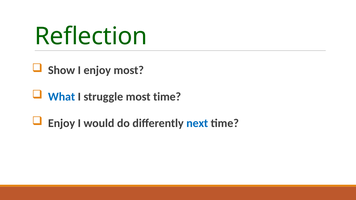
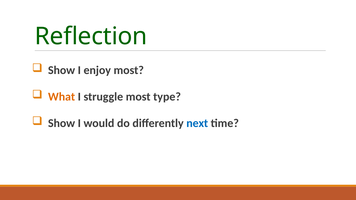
What colour: blue -> orange (62, 97)
most time: time -> type (167, 97)
Enjoy: Enjoy -> Show (62, 123)
